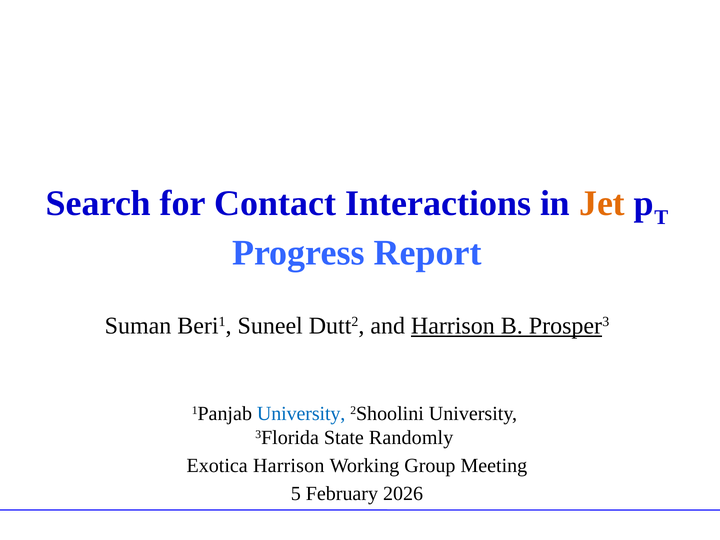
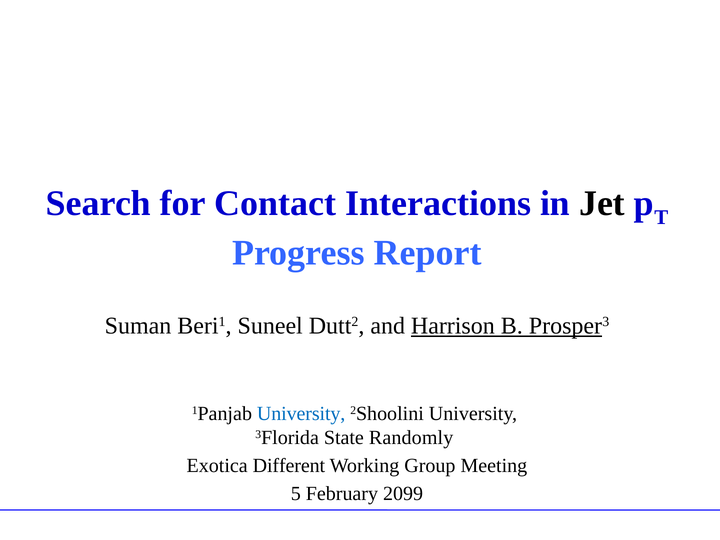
Jet colour: orange -> black (602, 204)
Exotica Harrison: Harrison -> Different (289, 465)
2026: 2026 -> 2099 (403, 493)
